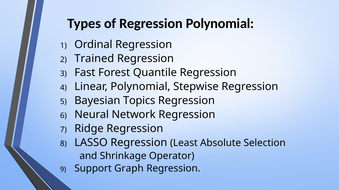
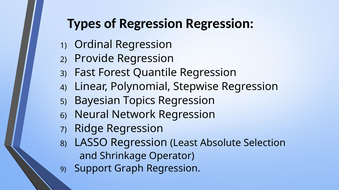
Regression Polynomial: Polynomial -> Regression (220, 24)
Trained: Trained -> Provide (94, 59)
